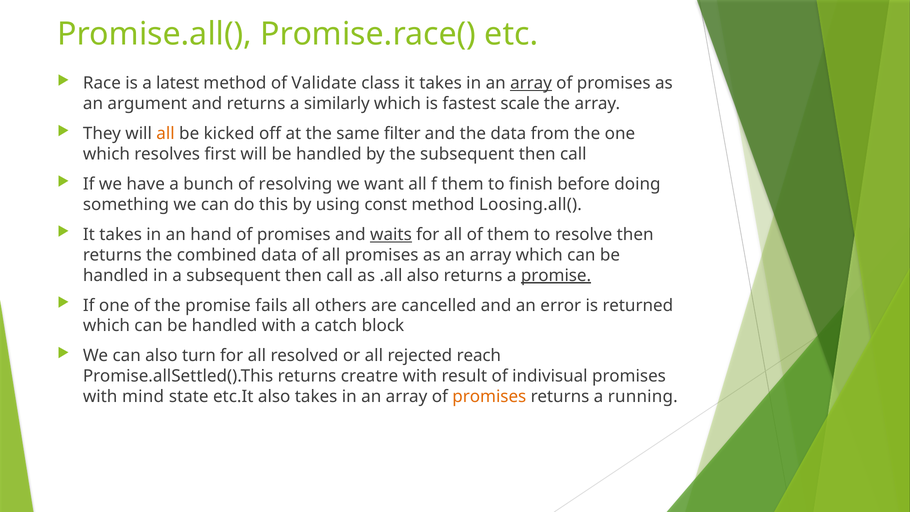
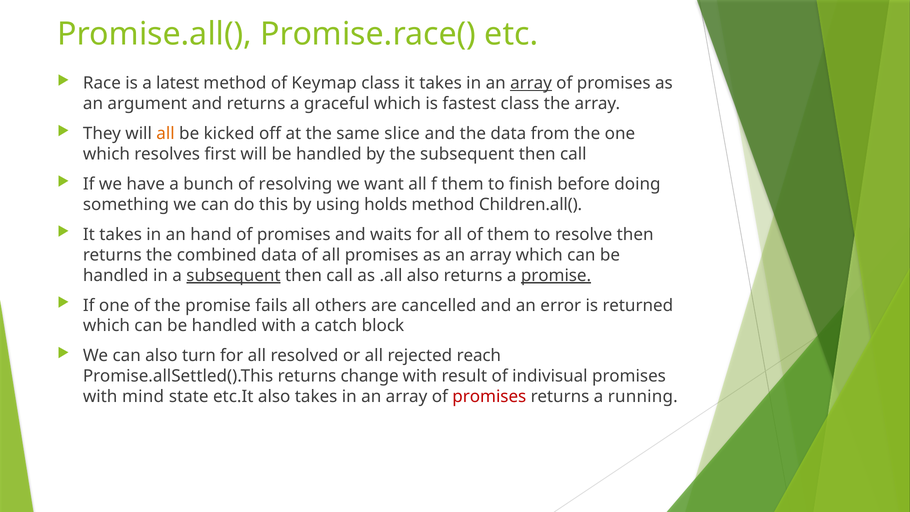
Validate: Validate -> Keymap (324, 83)
similarly: similarly -> graceful (337, 104)
fastest scale: scale -> class (520, 104)
filter: filter -> slice (402, 134)
const: const -> holds (386, 204)
Loosing.all(: Loosing.all( -> Children.all( (531, 204)
waits underline: present -> none (391, 234)
subsequent underline: none -> present (233, 275)
creatre: creatre -> change (370, 376)
promises colour: orange -> red (489, 397)
